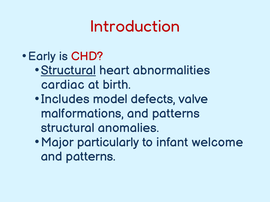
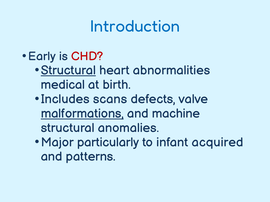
Introduction colour: red -> blue (135, 26)
cardiac: cardiac -> medical (63, 85)
model: model -> scans (110, 99)
malformations underline: none -> present (82, 114)
patterns: patterns -> machine (176, 114)
welcome: welcome -> acquired (218, 143)
